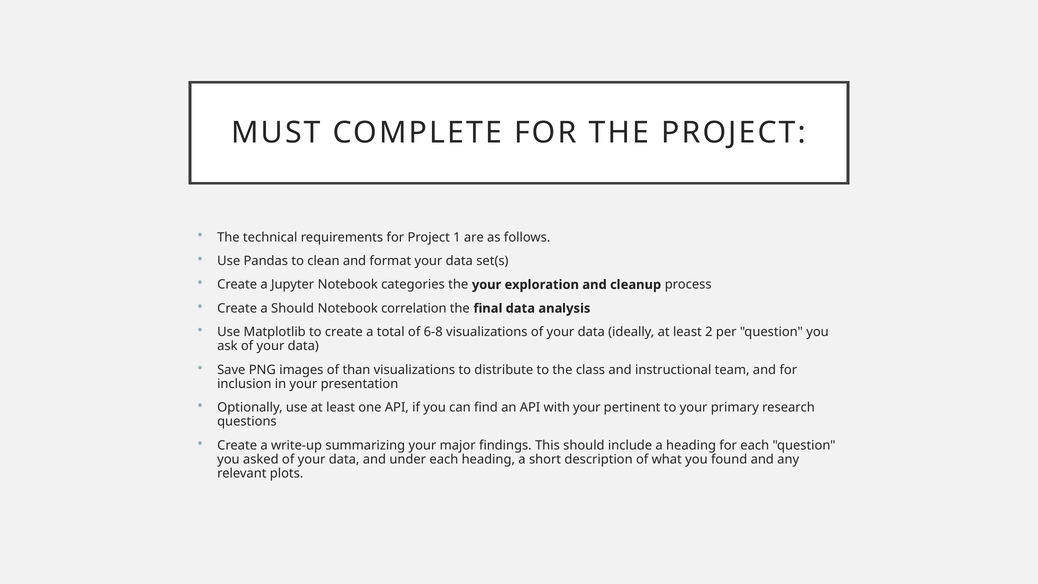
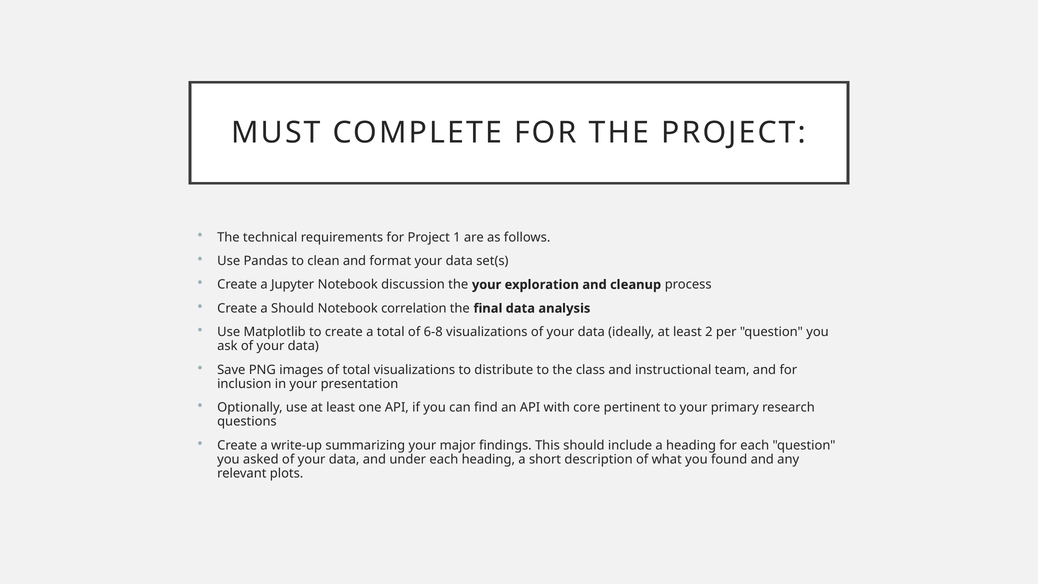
categories: categories -> discussion (413, 285)
of than: than -> total (356, 370)
with your: your -> core (587, 408)
